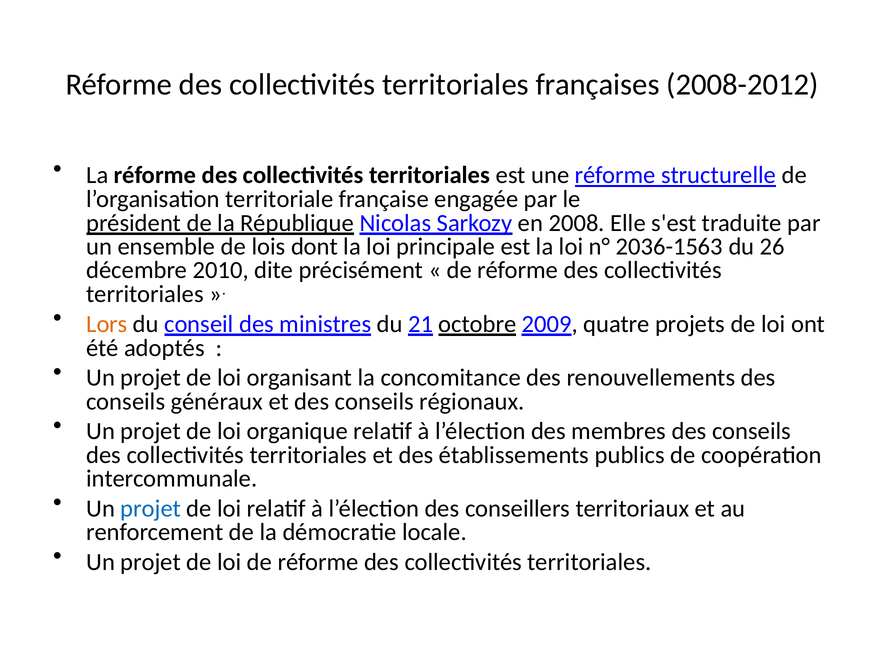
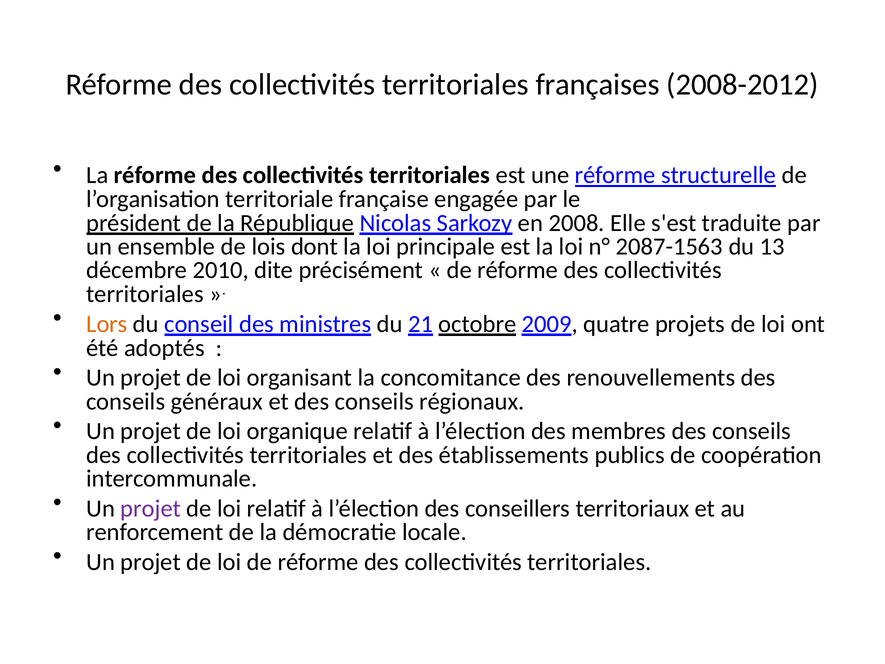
2036-1563: 2036-1563 -> 2087-1563 (669, 247)
26: 26 -> 13 (772, 247)
projet colour: blue -> purple (151, 508)
